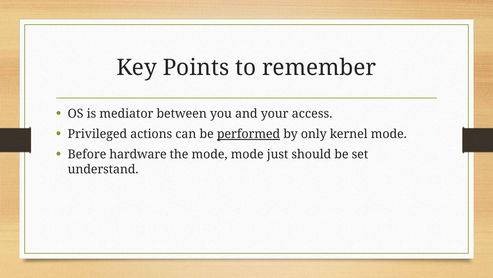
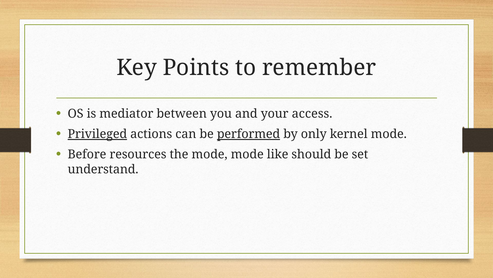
Privileged underline: none -> present (97, 134)
hardware: hardware -> resources (138, 154)
just: just -> like (278, 154)
